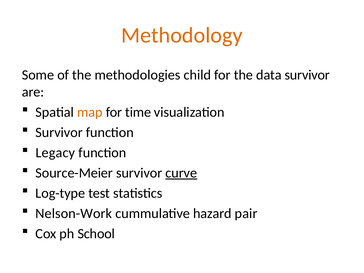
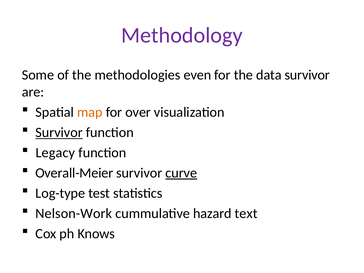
Methodology colour: orange -> purple (182, 35)
child: child -> even (197, 75)
time: time -> over (138, 112)
Survivor underline: none -> present (59, 132)
Source-Meier: Source-Meier -> Overall-Meier (74, 173)
pair: pair -> text (246, 213)
School: School -> Knows (96, 234)
